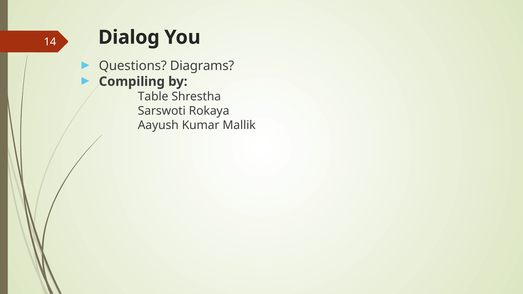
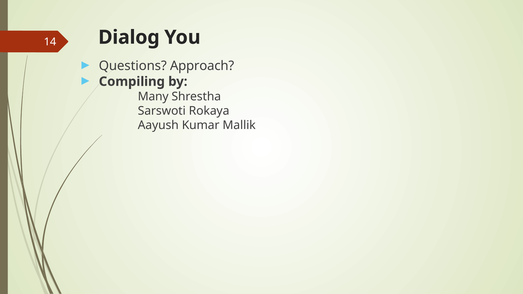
Diagrams: Diagrams -> Approach (202, 66)
Table: Table -> Many (153, 97)
